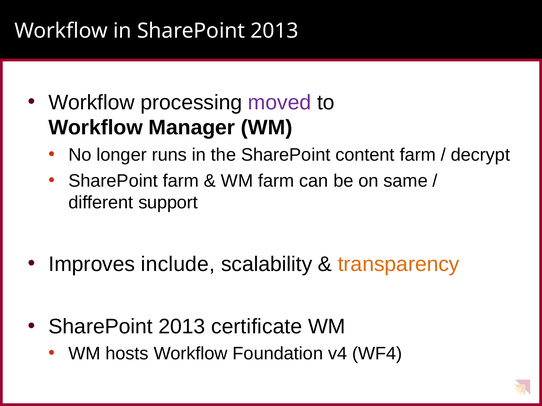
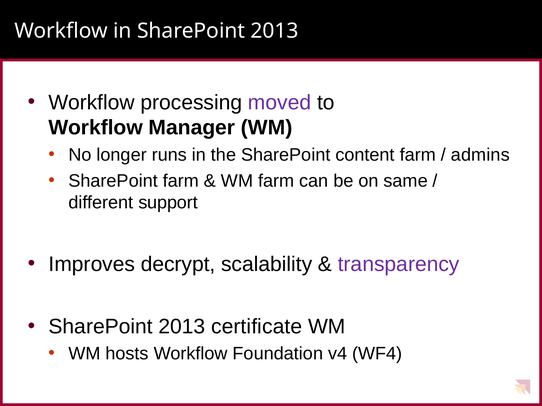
decrypt: decrypt -> admins (480, 155)
include: include -> decrypt (178, 265)
transparency colour: orange -> purple (399, 265)
